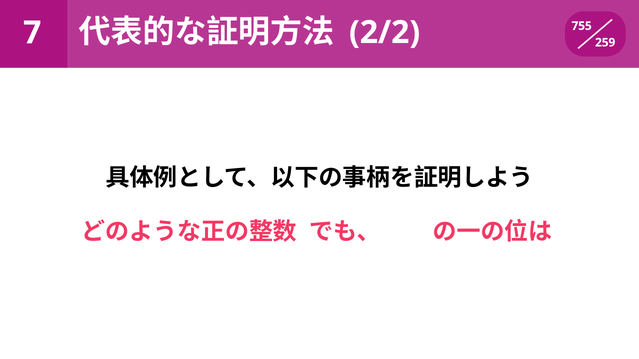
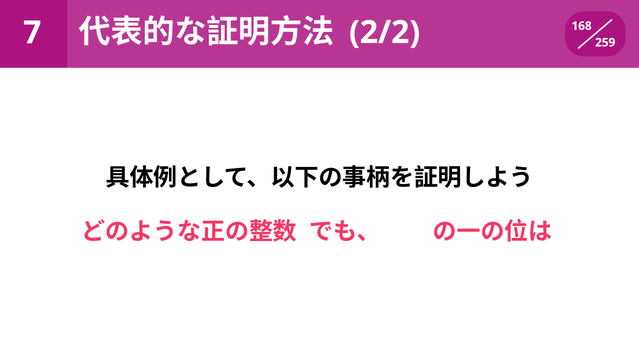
755: 755 -> 168 (582, 26)
